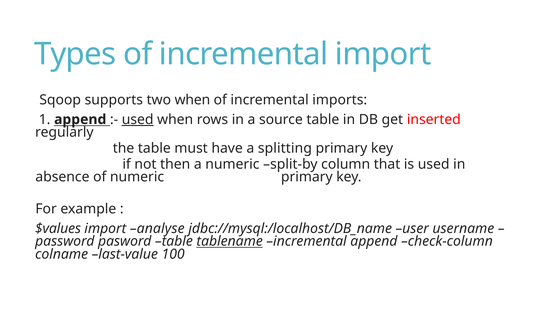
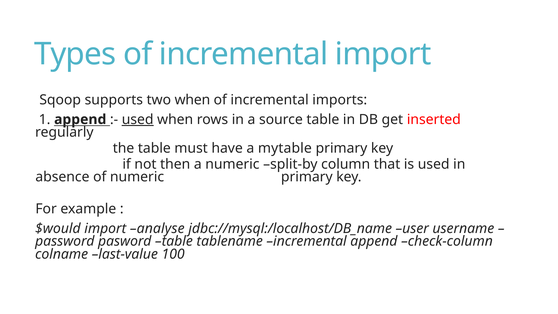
splitting: splitting -> mytable (285, 148)
$values: $values -> $would (58, 228)
tablename underline: present -> none (230, 241)
